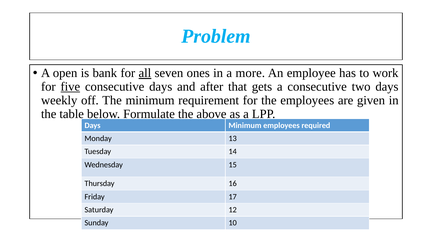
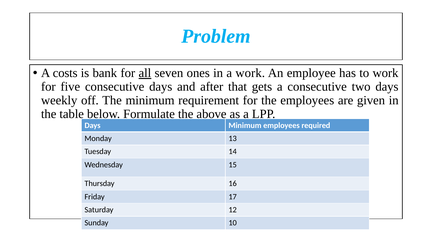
open: open -> costs (65, 73)
a more: more -> work (250, 73)
five underline: present -> none (70, 87)
